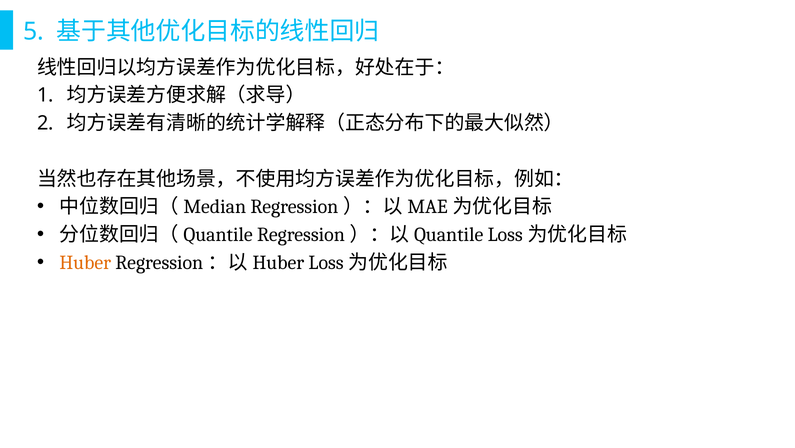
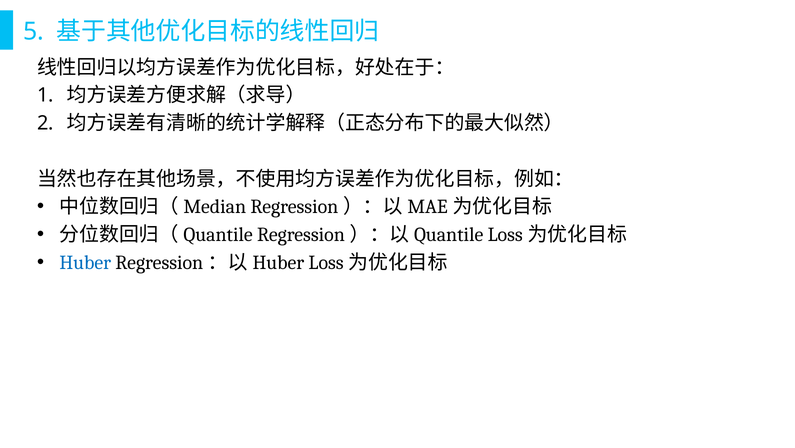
Huber colour: orange -> blue (85, 262)
